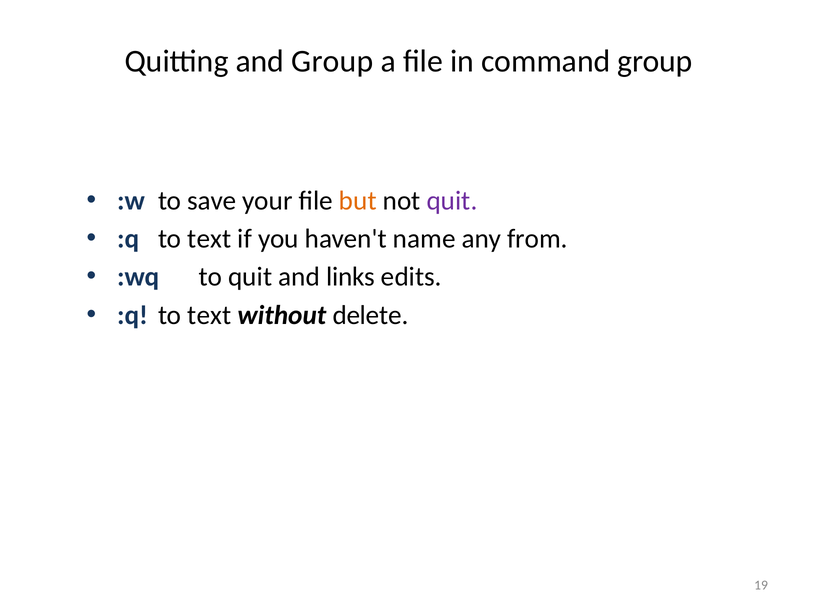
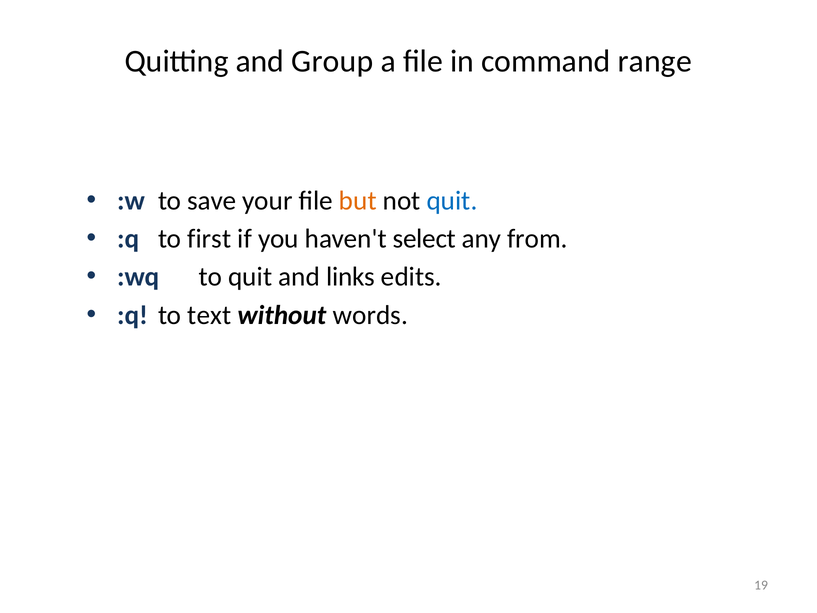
command group: group -> range (655, 61)
quit colour: purple -> blue (452, 201)
text: text -> first (209, 239)
name: name -> select (424, 239)
delete: delete -> words (370, 315)
